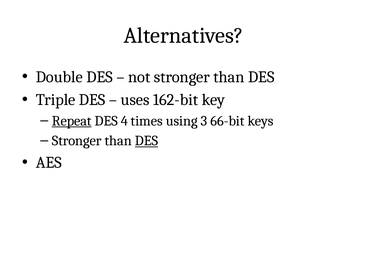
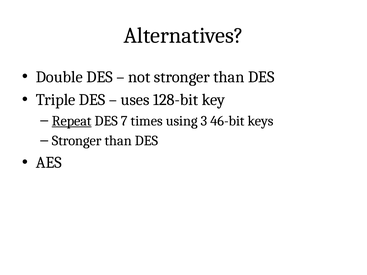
162-bit: 162-bit -> 128-bit (176, 100)
4: 4 -> 7 (124, 121)
66-bit: 66-bit -> 46-bit (228, 121)
DES underline: present -> none (146, 141)
